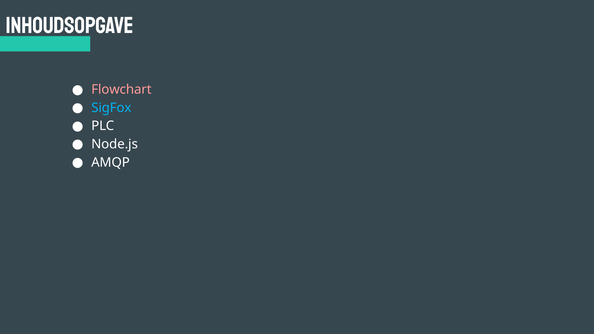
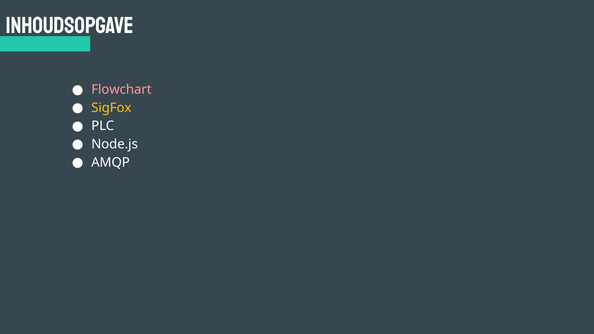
SigFox colour: light blue -> yellow (111, 108)
